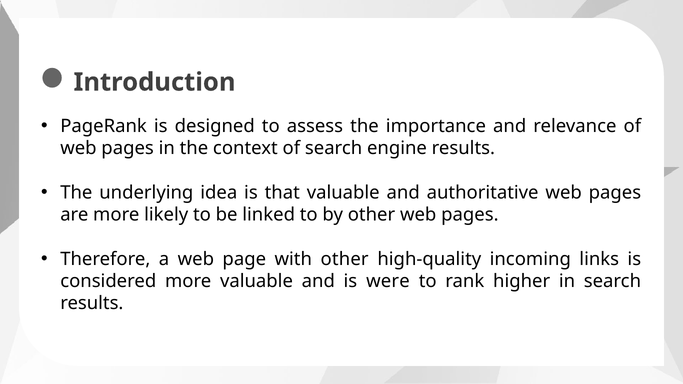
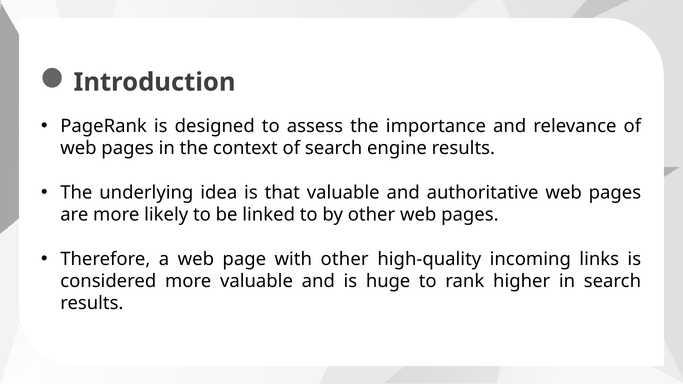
were: were -> huge (388, 281)
